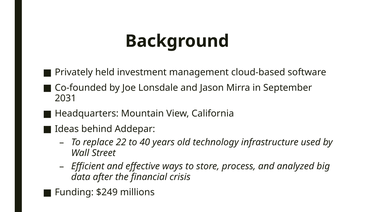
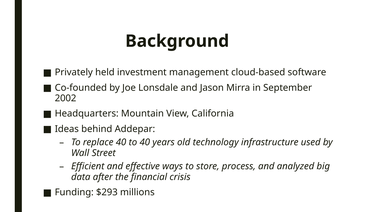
2031: 2031 -> 2002 (66, 98)
replace 22: 22 -> 40 (121, 142)
$249: $249 -> $293 (107, 192)
